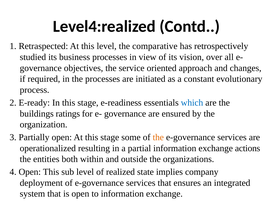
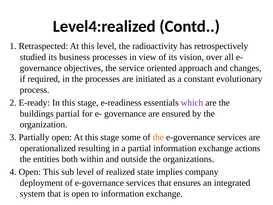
comparative: comparative -> radioactivity (155, 46)
which colour: blue -> purple (192, 103)
buildings ratings: ratings -> partial (68, 113)
